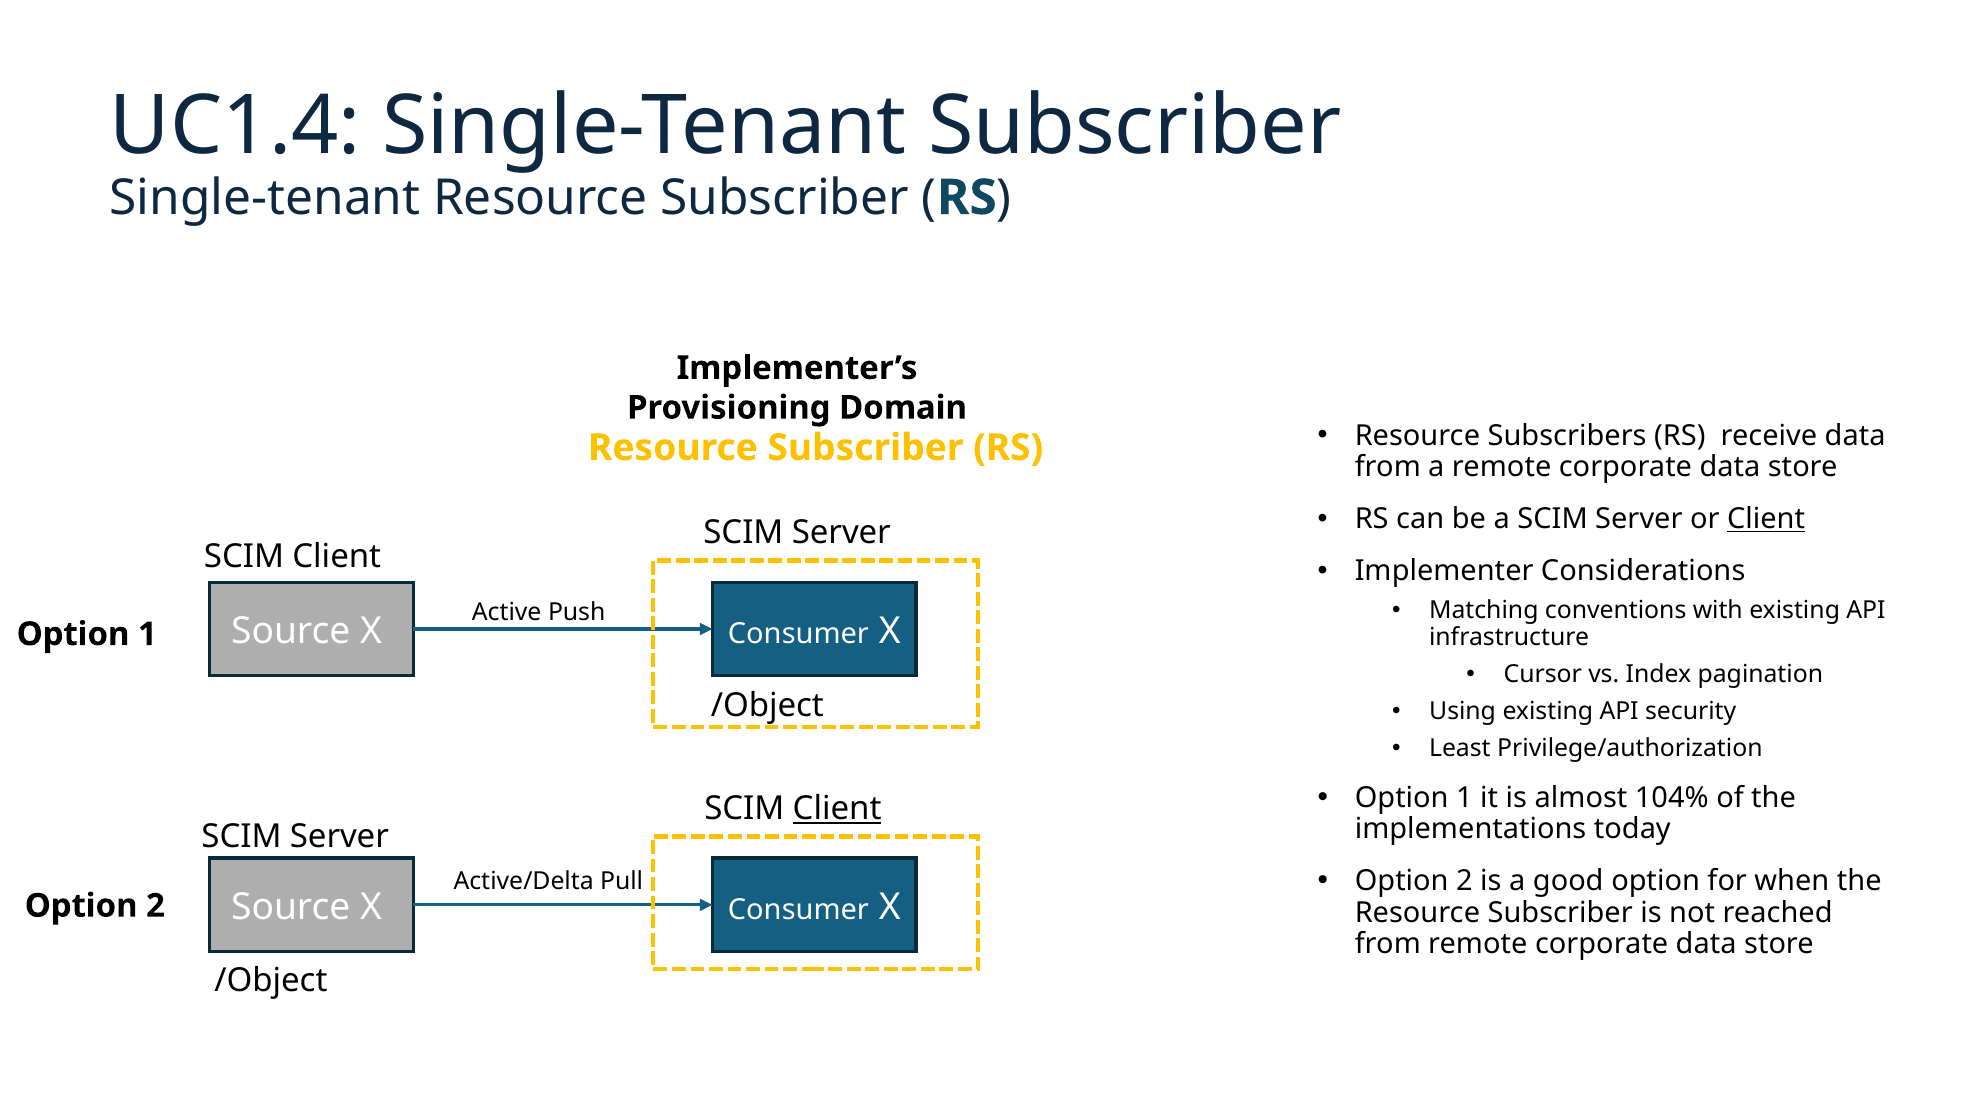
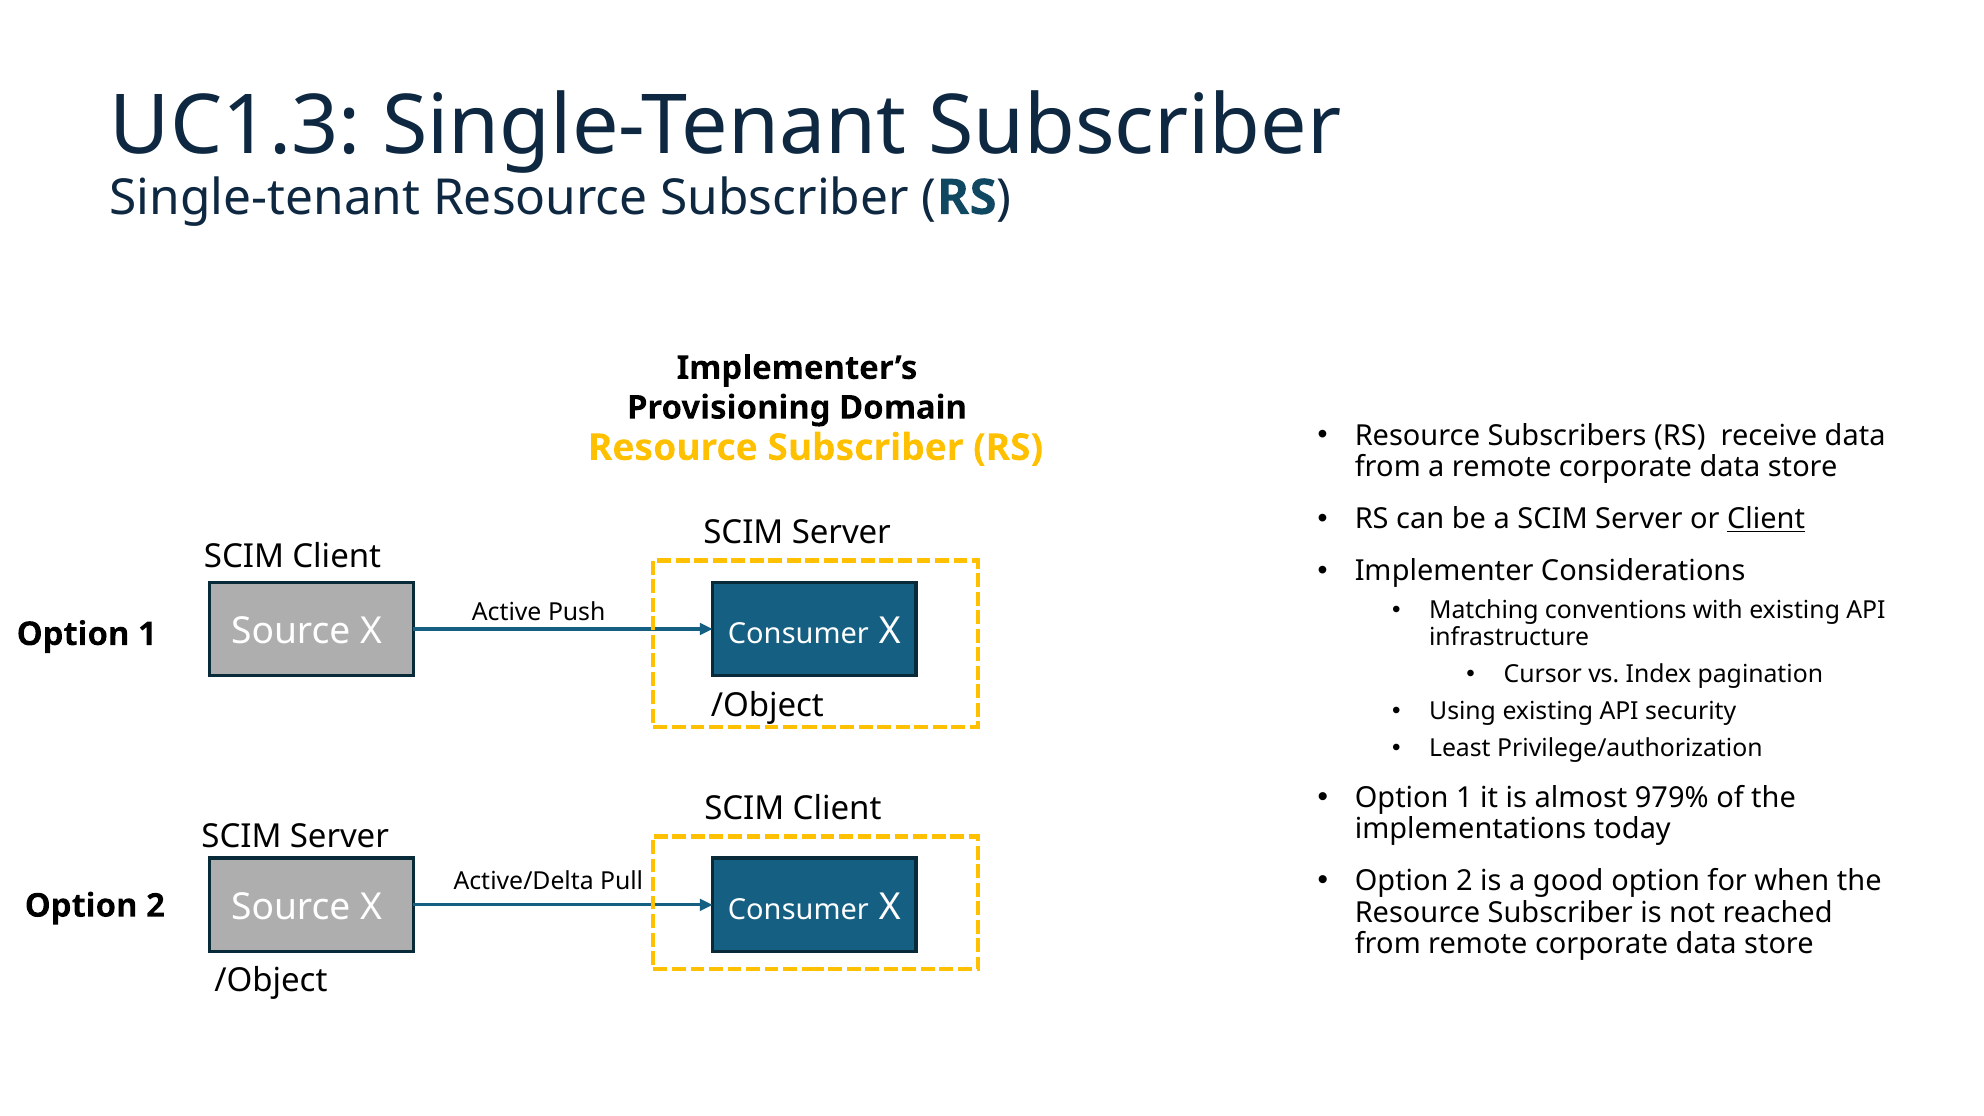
UC1.4: UC1.4 -> UC1.3 (235, 126)
104%: 104% -> 979% (1672, 798)
Client underline: present -> none (837, 809)
